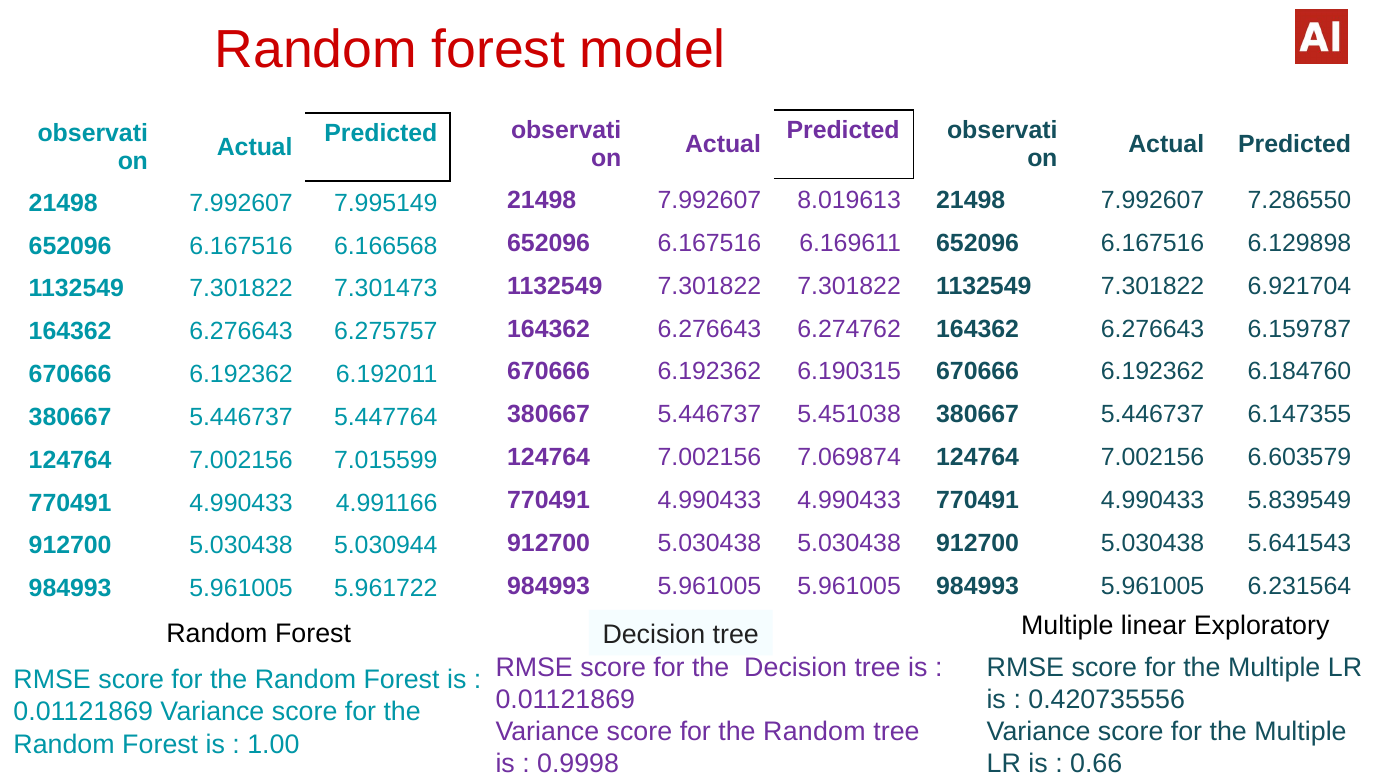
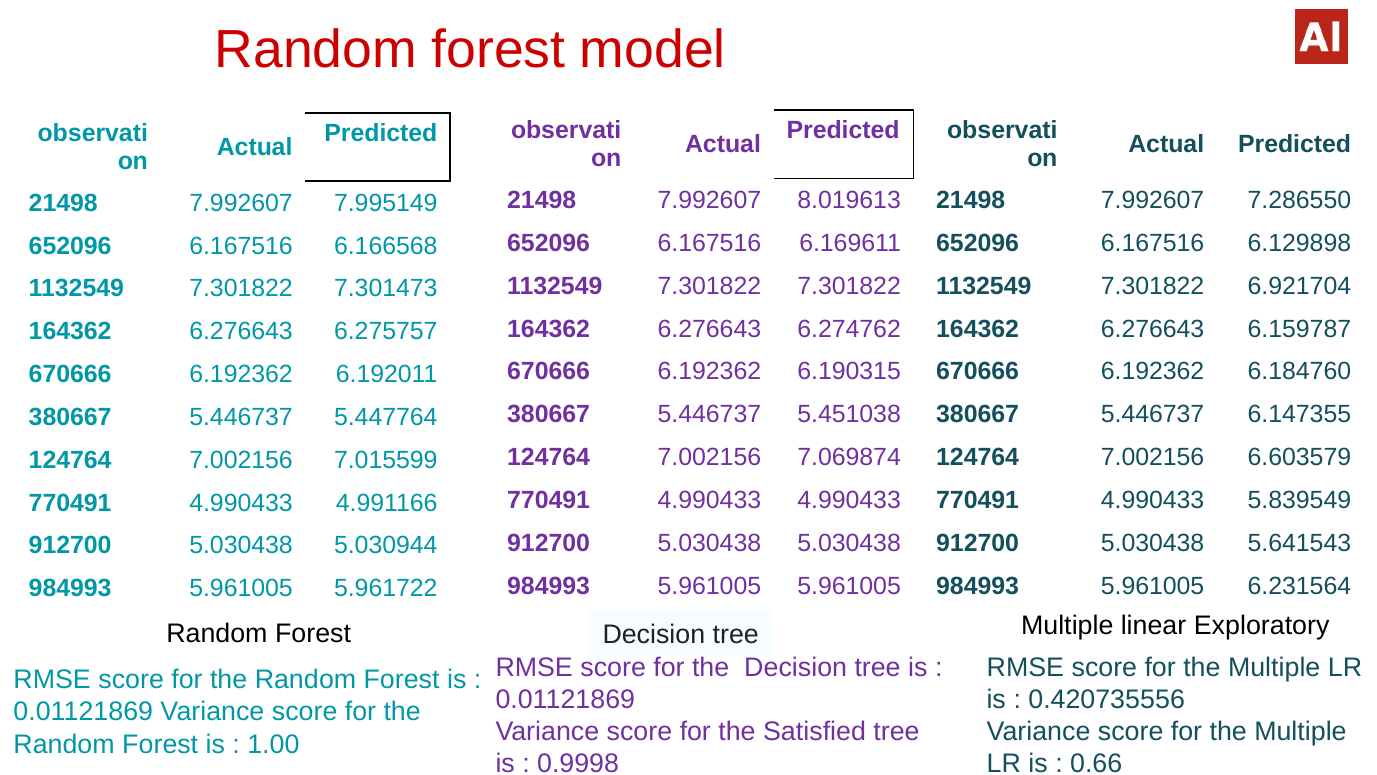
Random: Random -> Satisfied (815, 731)
